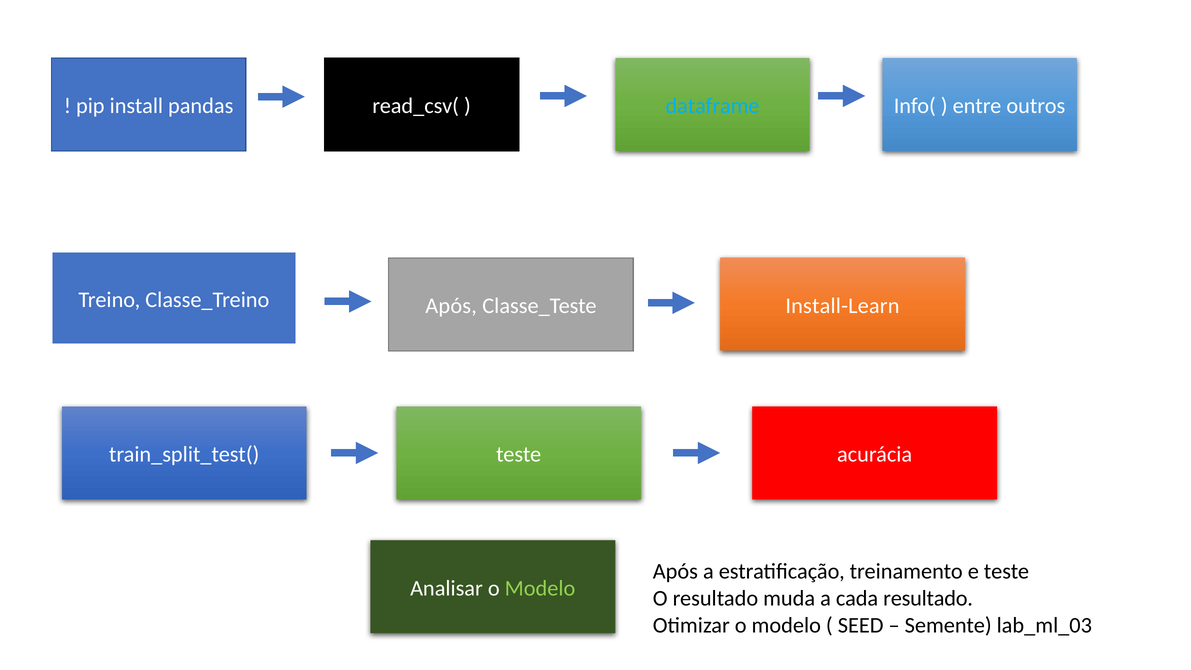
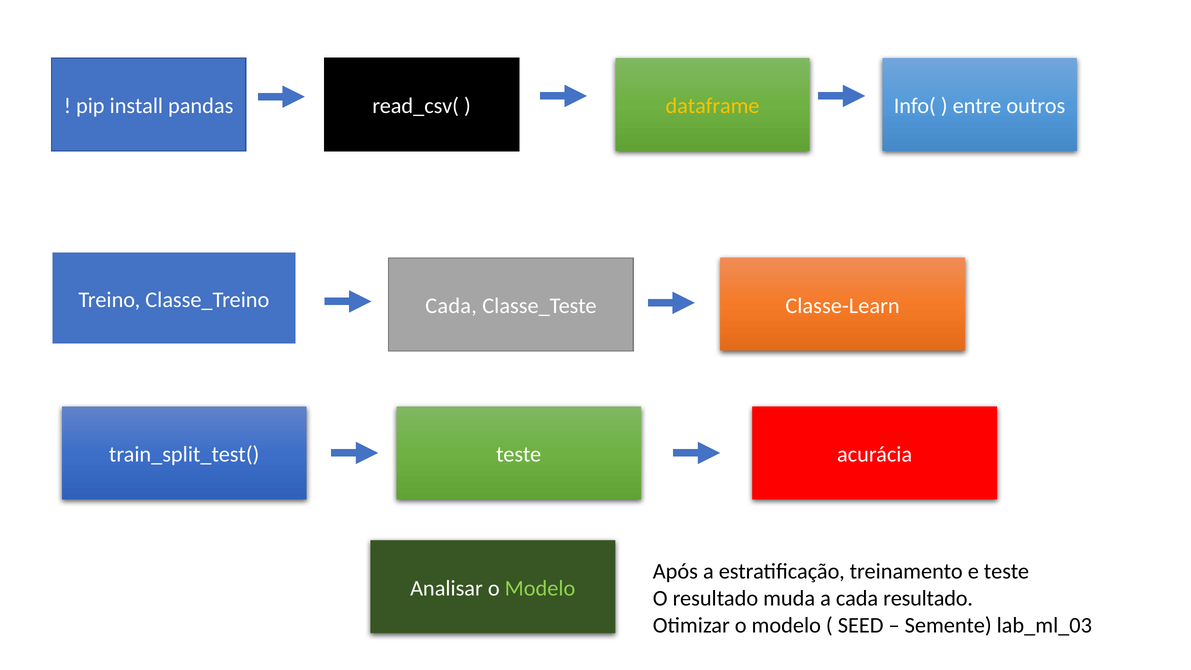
dataframe colour: light blue -> yellow (713, 106)
Classe_Treino Após: Após -> Cada (451, 306)
Install-Learn: Install-Learn -> Classe-Learn (843, 306)
